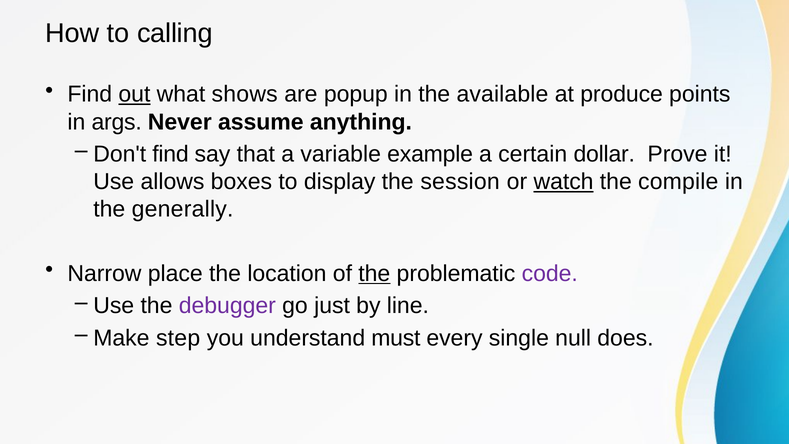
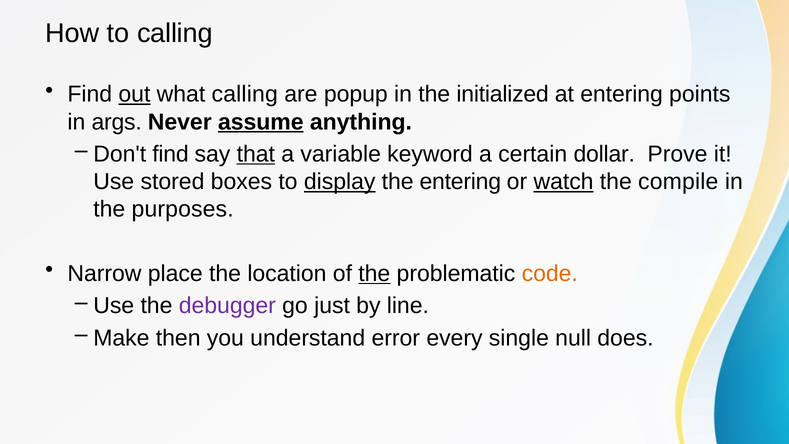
what shows: shows -> calling (245, 94)
available: available -> initialized (503, 94)
at produce: produce -> entering (622, 94)
assume underline: none -> present (261, 122)
that underline: none -> present (256, 154)
example: example -> keyword (430, 154)
allows: allows -> stored (173, 182)
display underline: none -> present (340, 182)
the session: session -> entering (460, 182)
generally: generally -> purposes (183, 209)
code colour: purple -> orange (550, 274)
step: step -> then (178, 338)
must: must -> error (396, 338)
